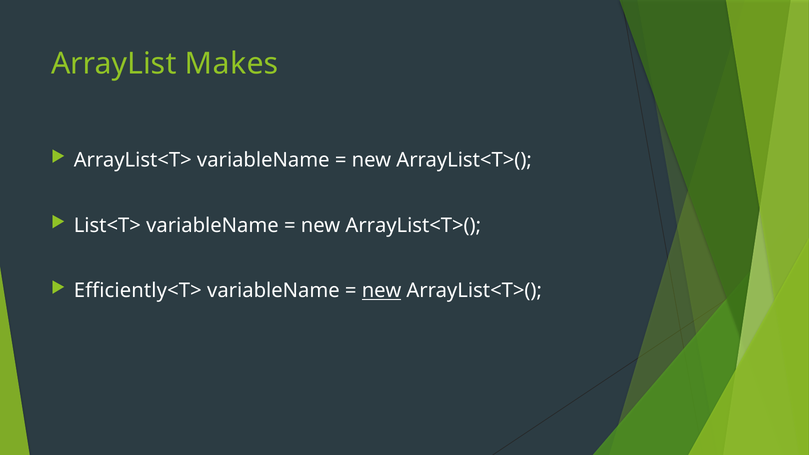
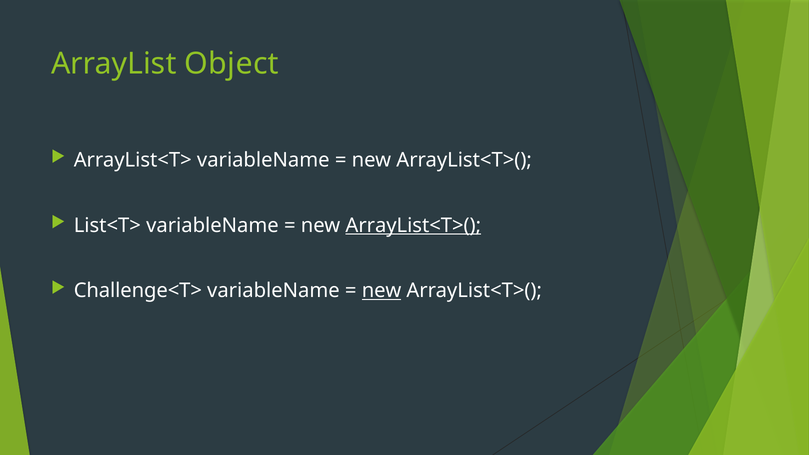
Makes: Makes -> Object (232, 64)
ArrayList<T>( underline: none -> present (413, 225)
Efficiently<T>: Efficiently<T> -> Challenge<T> (138, 291)
